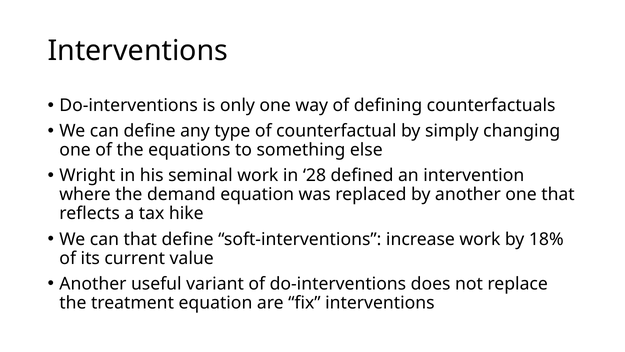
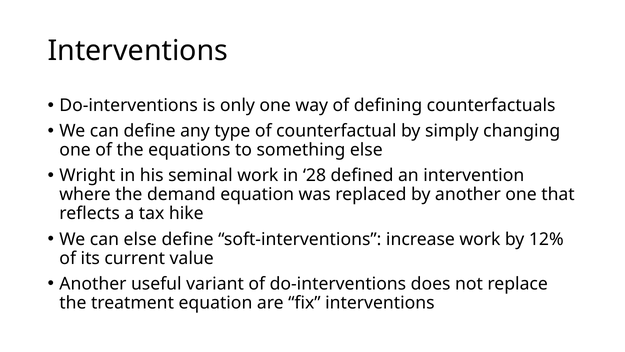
can that: that -> else (140, 239)
18%: 18% -> 12% (546, 239)
